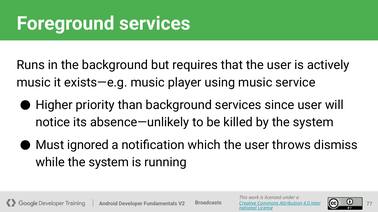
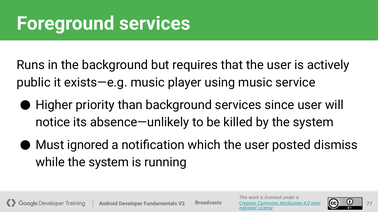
music: music -> public (34, 83)
throws: throws -> posted (291, 145)
